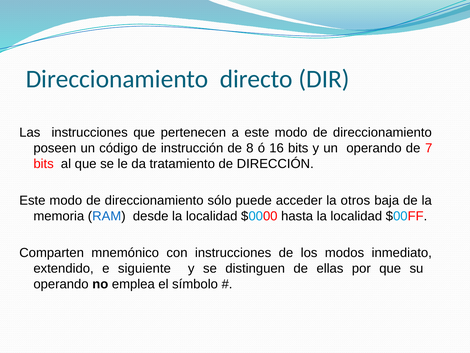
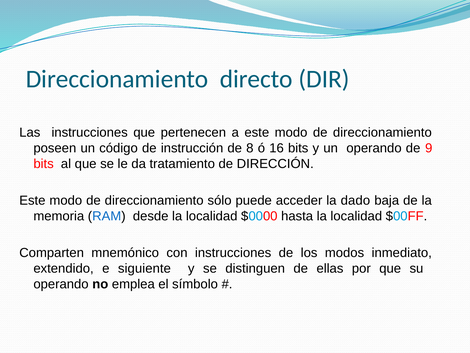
7: 7 -> 9 (429, 148)
otros: otros -> dado (355, 200)
